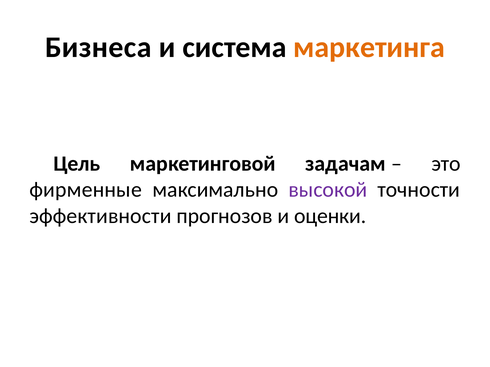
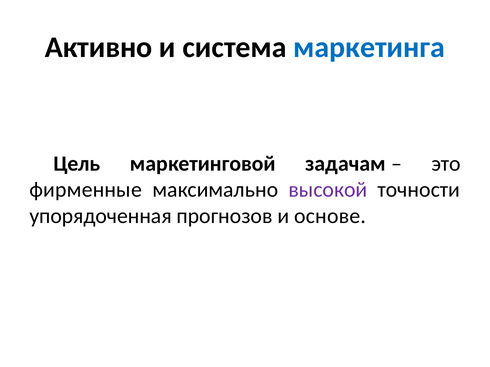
Бизнеса: Бизнеса -> Активно (98, 47)
маркетинга colour: orange -> blue (369, 47)
эффективности: эффективности -> упорядоченная (101, 216)
оценки: оценки -> основе (330, 216)
